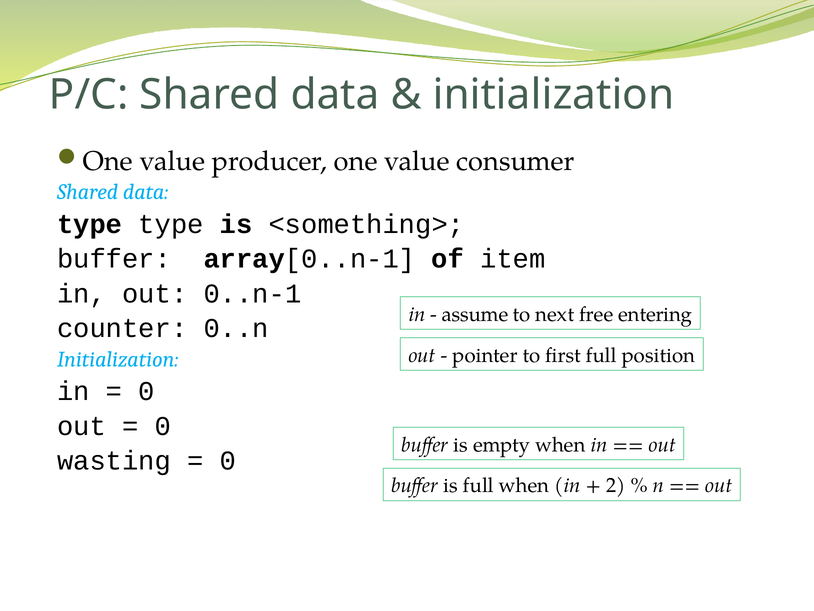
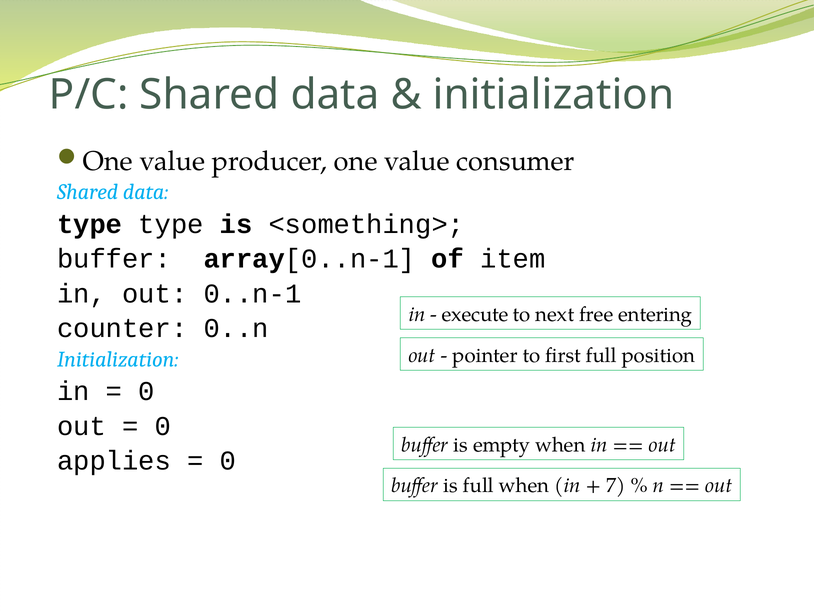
assume: assume -> execute (475, 314)
wasting: wasting -> applies (114, 460)
2: 2 -> 7 (616, 485)
